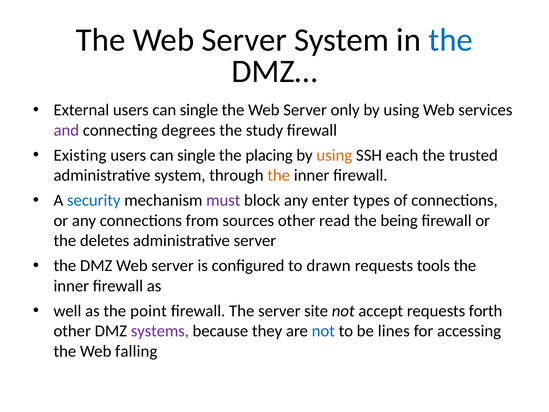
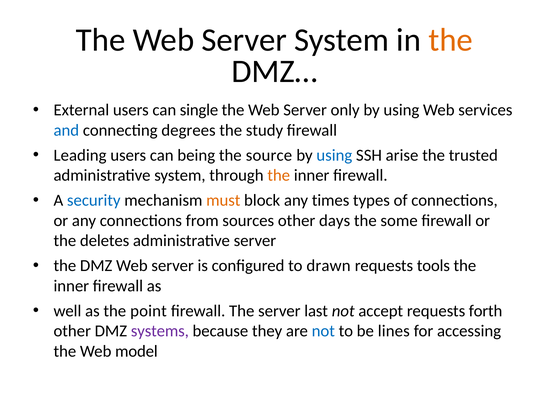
the colour: blue -> orange (451, 40)
and colour: purple -> blue (66, 130)
Existing: Existing -> Leading (80, 155)
single: single -> being (196, 155)
placing: placing -> source (269, 155)
using colour: orange -> blue (334, 155)
each: each -> arise (402, 155)
must colour: purple -> orange (223, 200)
enter: enter -> times (331, 200)
read: read -> days (335, 220)
being: being -> some (399, 220)
site: site -> last (316, 311)
falling: falling -> model (136, 351)
